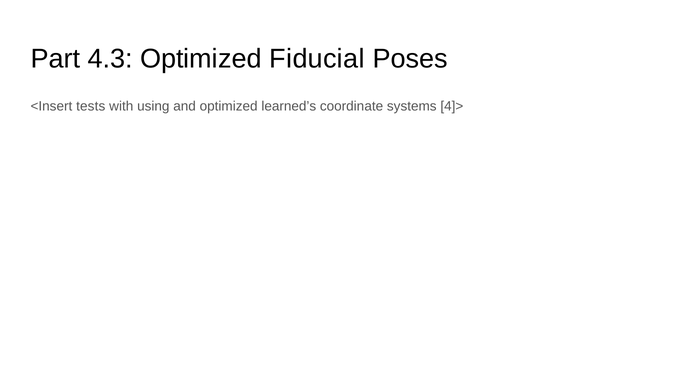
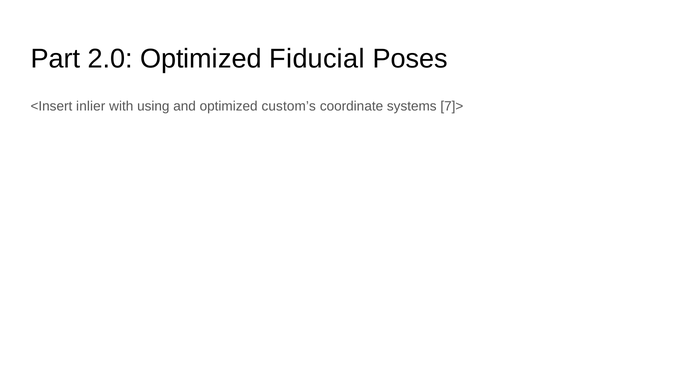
4.3: 4.3 -> 2.0 (110, 59)
tests: tests -> inlier (91, 106)
learned’s: learned’s -> custom’s (289, 106)
4]>: 4]> -> 7]> (452, 106)
